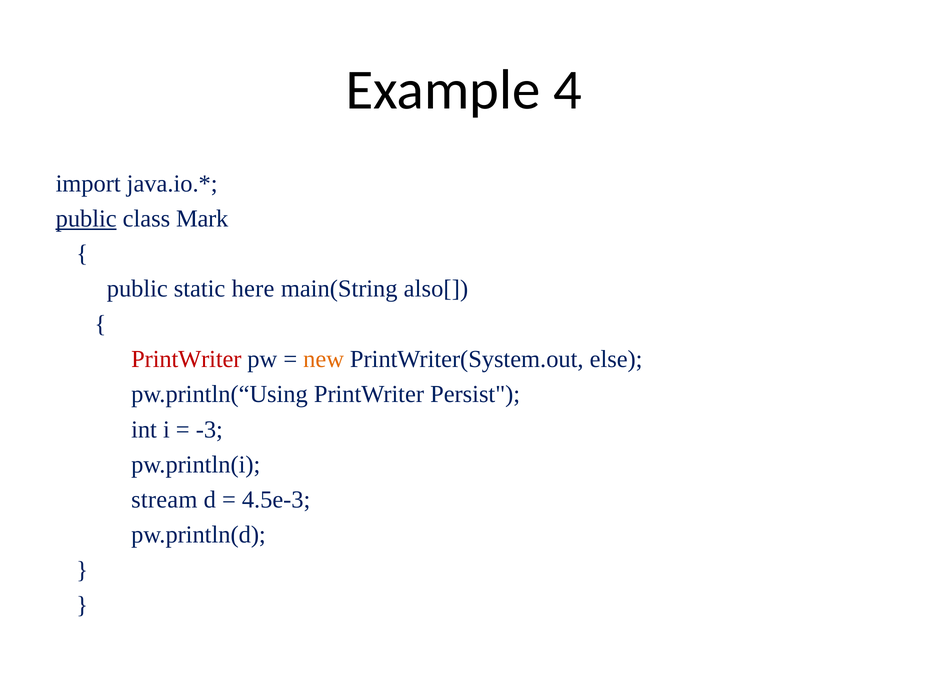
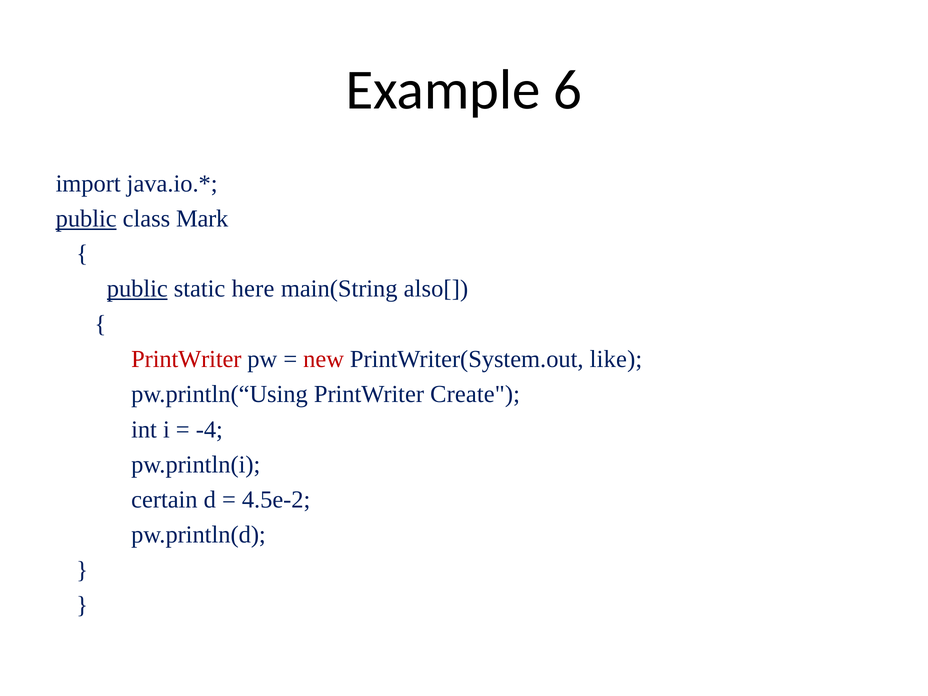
4: 4 -> 6 (567, 90)
public underline: none -> present (137, 289)
new colour: orange -> red (324, 359)
else: else -> like (616, 359)
Persist: Persist -> Create (475, 394)
-3: -3 -> -4 (209, 429)
stream: stream -> certain (164, 500)
4.5e-3: 4.5e-3 -> 4.5e-2 (276, 500)
